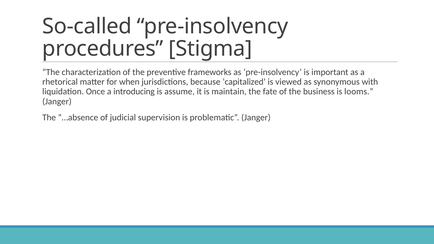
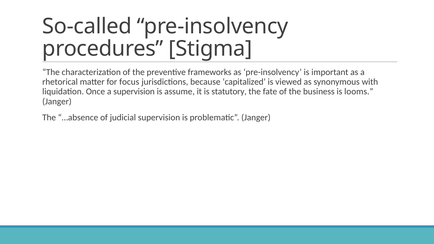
when: when -> focus (129, 82)
a introducing: introducing -> supervision (134, 92)
maintain: maintain -> statutory (229, 92)
